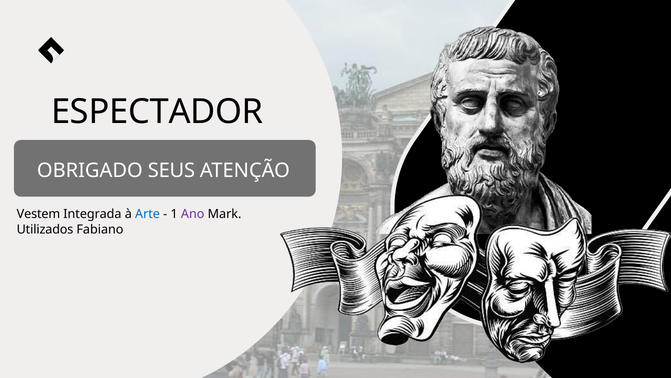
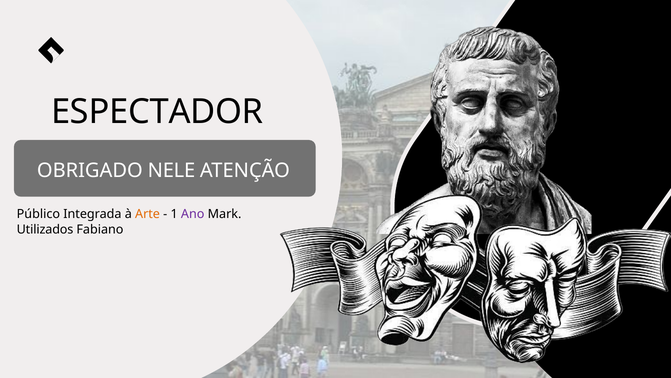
SEUS: SEUS -> NELE (171, 170)
Vestem: Vestem -> Público (38, 214)
Arte colour: blue -> orange (148, 214)
